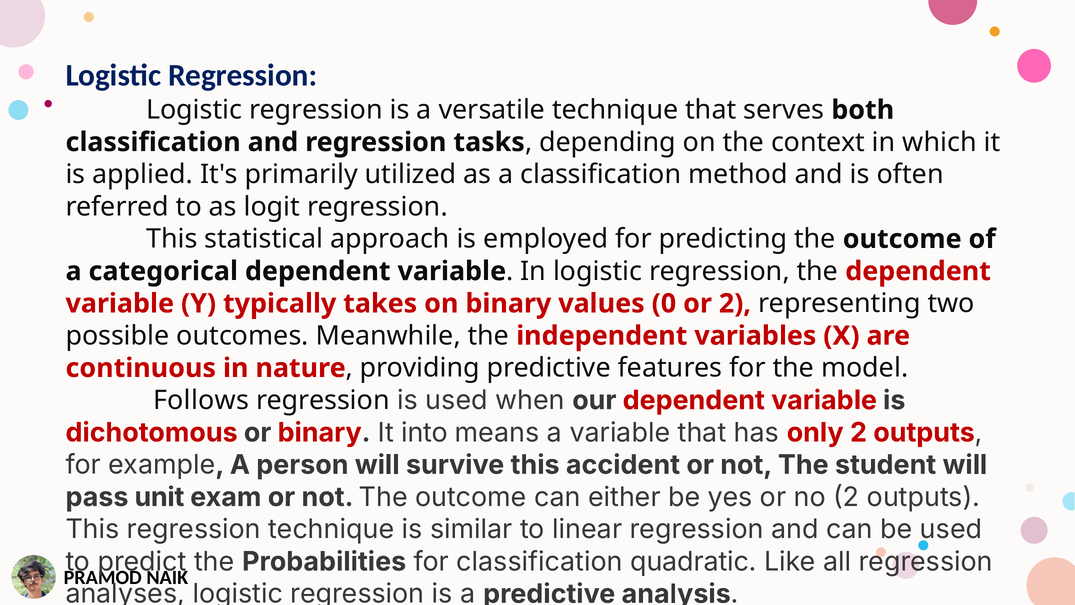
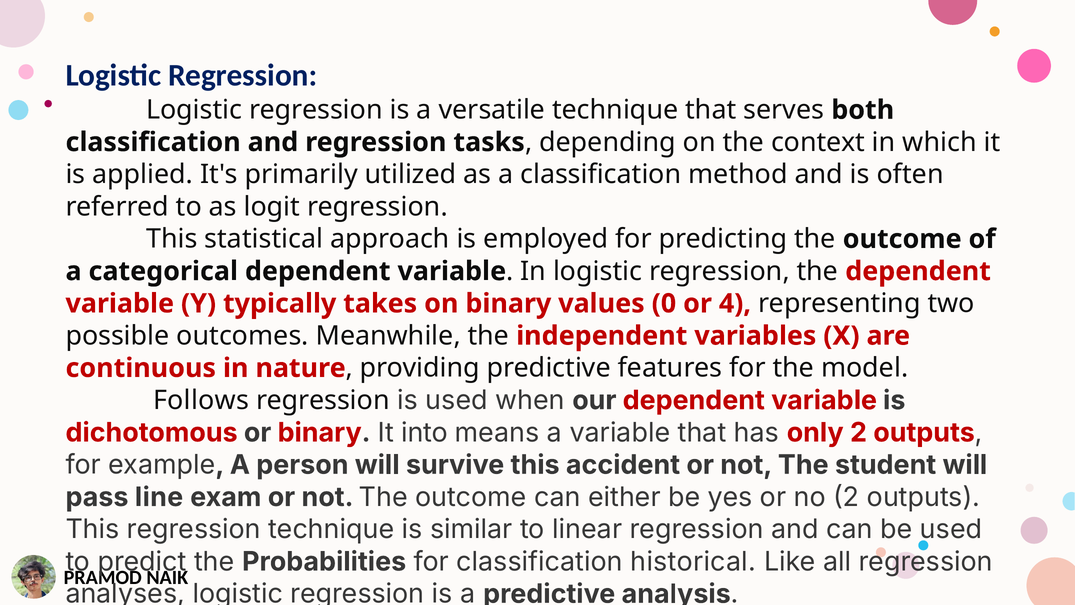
or 2: 2 -> 4 (735, 303)
unit: unit -> line (159, 497)
quadratic: quadratic -> historical (693, 561)
